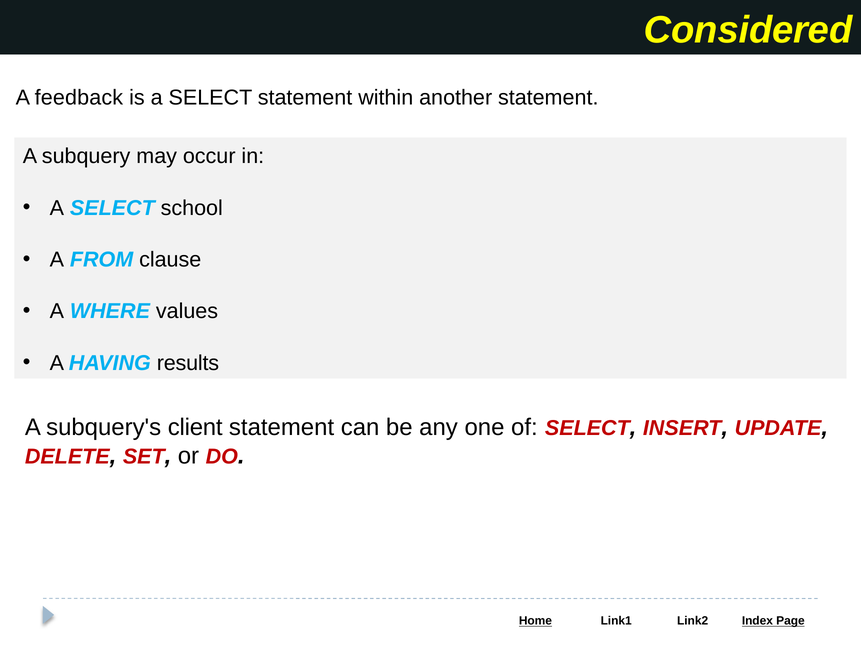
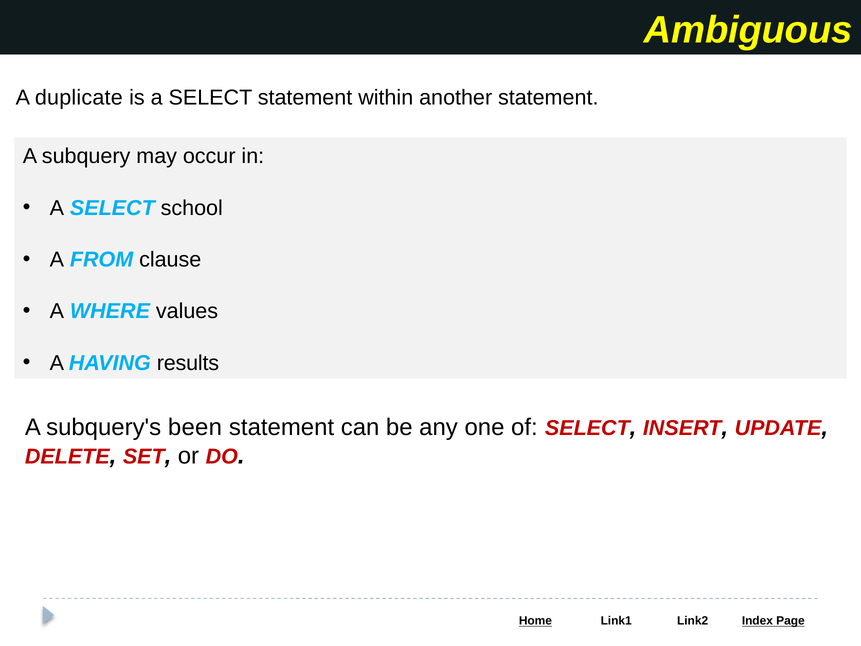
Considered: Considered -> Ambiguous (748, 30)
feedback: feedback -> duplicate (79, 98)
client: client -> been (195, 427)
